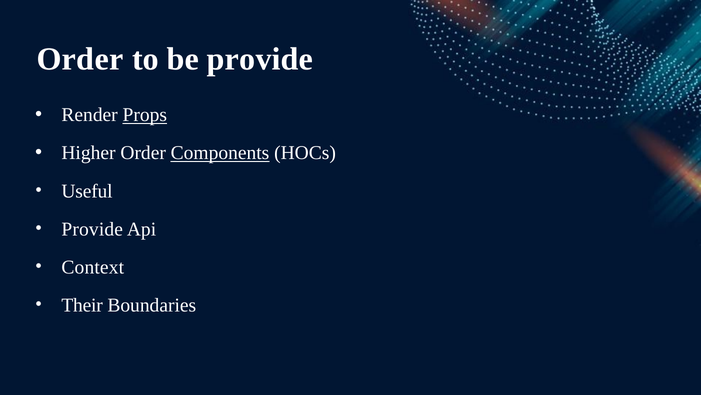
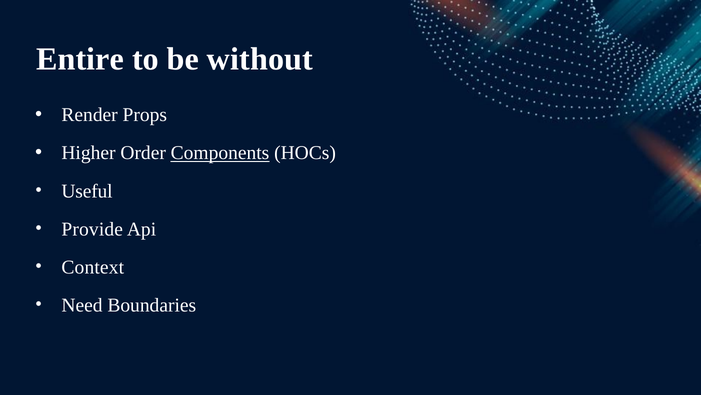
Order: Order -> Entire (80, 59)
be provide: provide -> without (260, 59)
Props underline: present -> none (145, 115)
Their: Their -> Need (82, 305)
